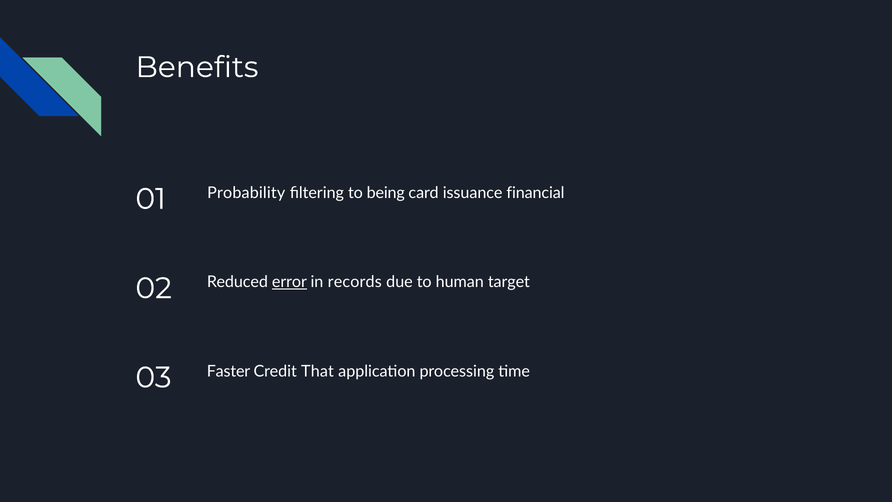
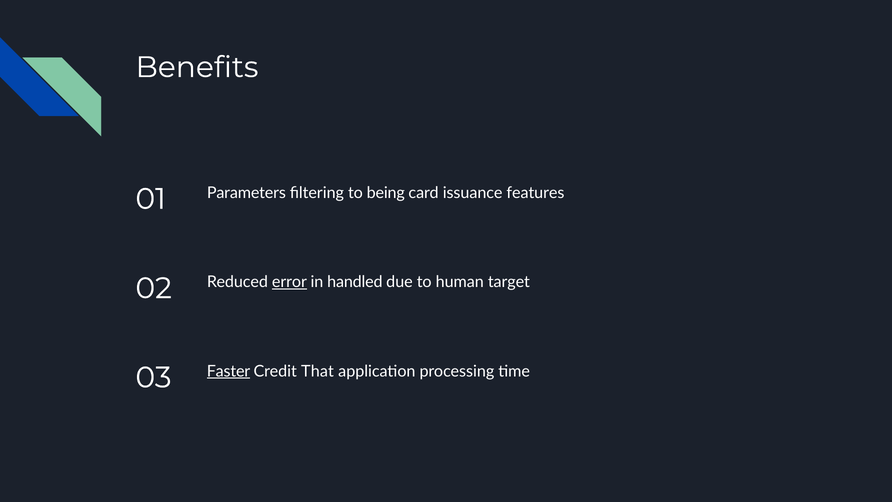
Probability: Probability -> Parameters (246, 193)
financial: financial -> features (535, 193)
records: records -> handled (355, 282)
Faster underline: none -> present (228, 371)
